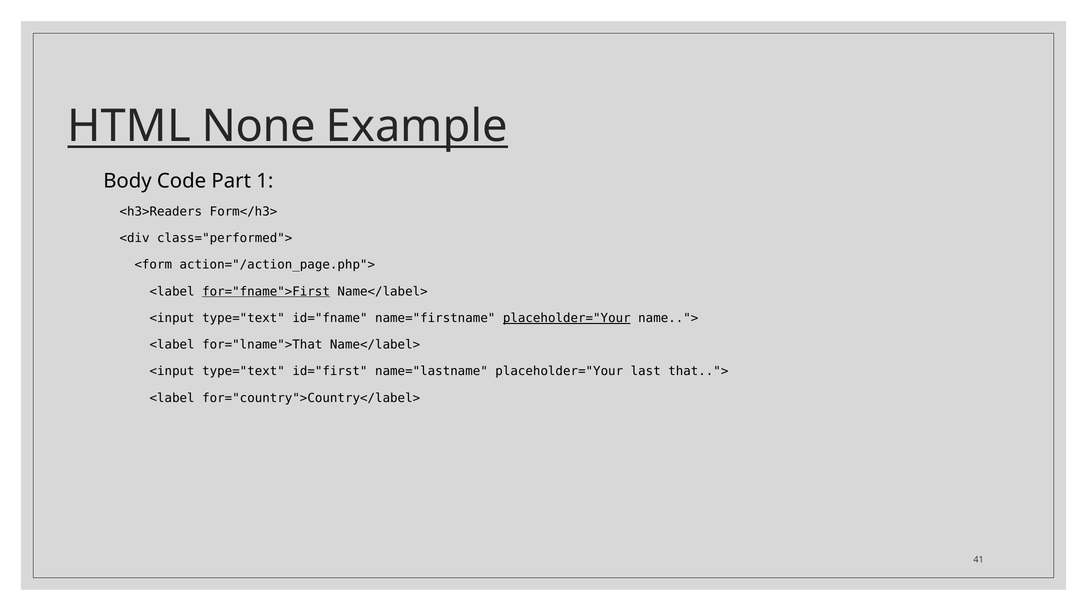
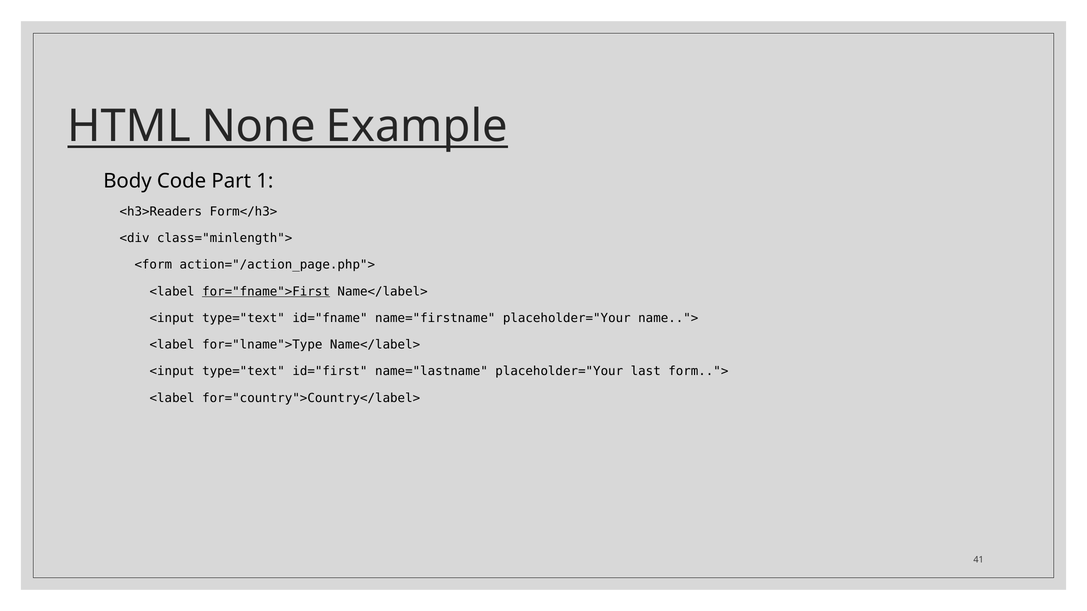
class="performed">: class="performed"> -> class="minlength"> (225, 238)
placeholder="Your underline: present -> none (567, 318)
for="lname">That: for="lname">That -> for="lname">Type (262, 345)
that..">: that.."> -> form.."> (698, 372)
